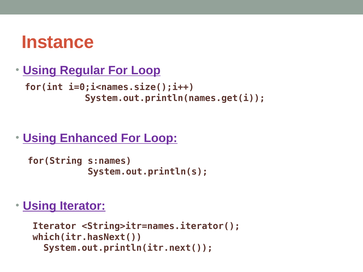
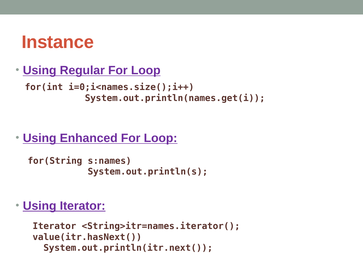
which(itr.hasNext(: which(itr.hasNext( -> value(itr.hasNext( (87, 237)
